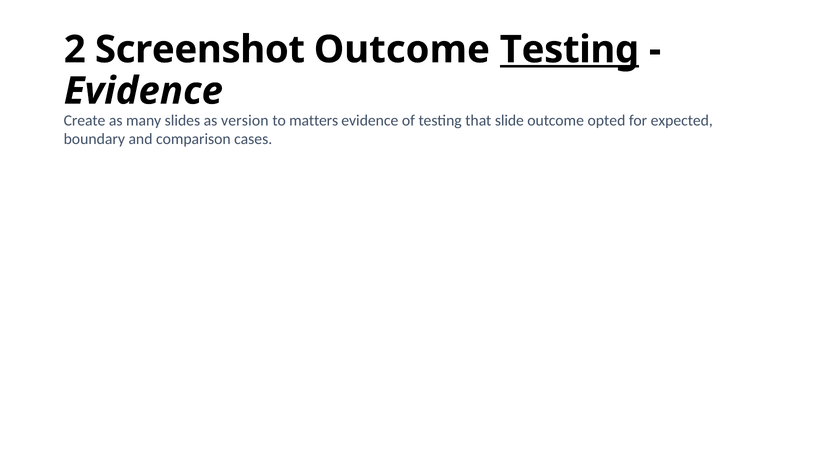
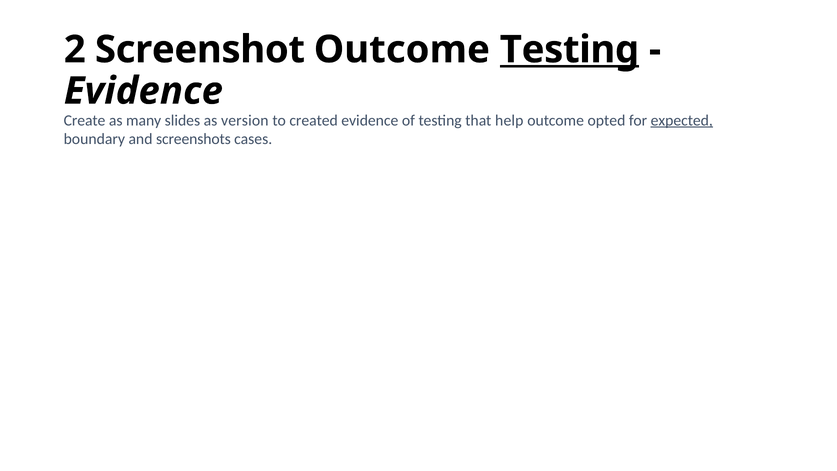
matters: matters -> created (314, 120)
slide: slide -> help (509, 120)
expected underline: none -> present (682, 120)
comparison: comparison -> screenshots (193, 139)
